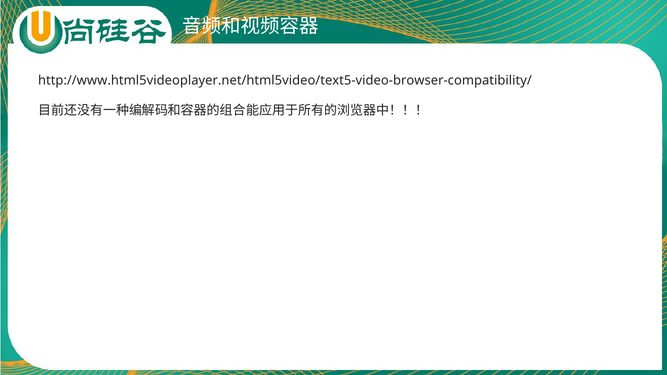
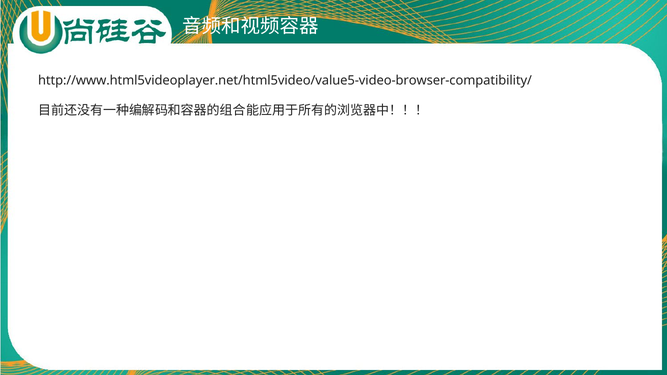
http://www.html5videoplayer.net/html5video/text5-video-browser-compatibility/: http://www.html5videoplayer.net/html5video/text5-video-browser-compatibility/ -> http://www.html5videoplayer.net/html5video/value5-video-browser-compatibility/ (285, 80)
